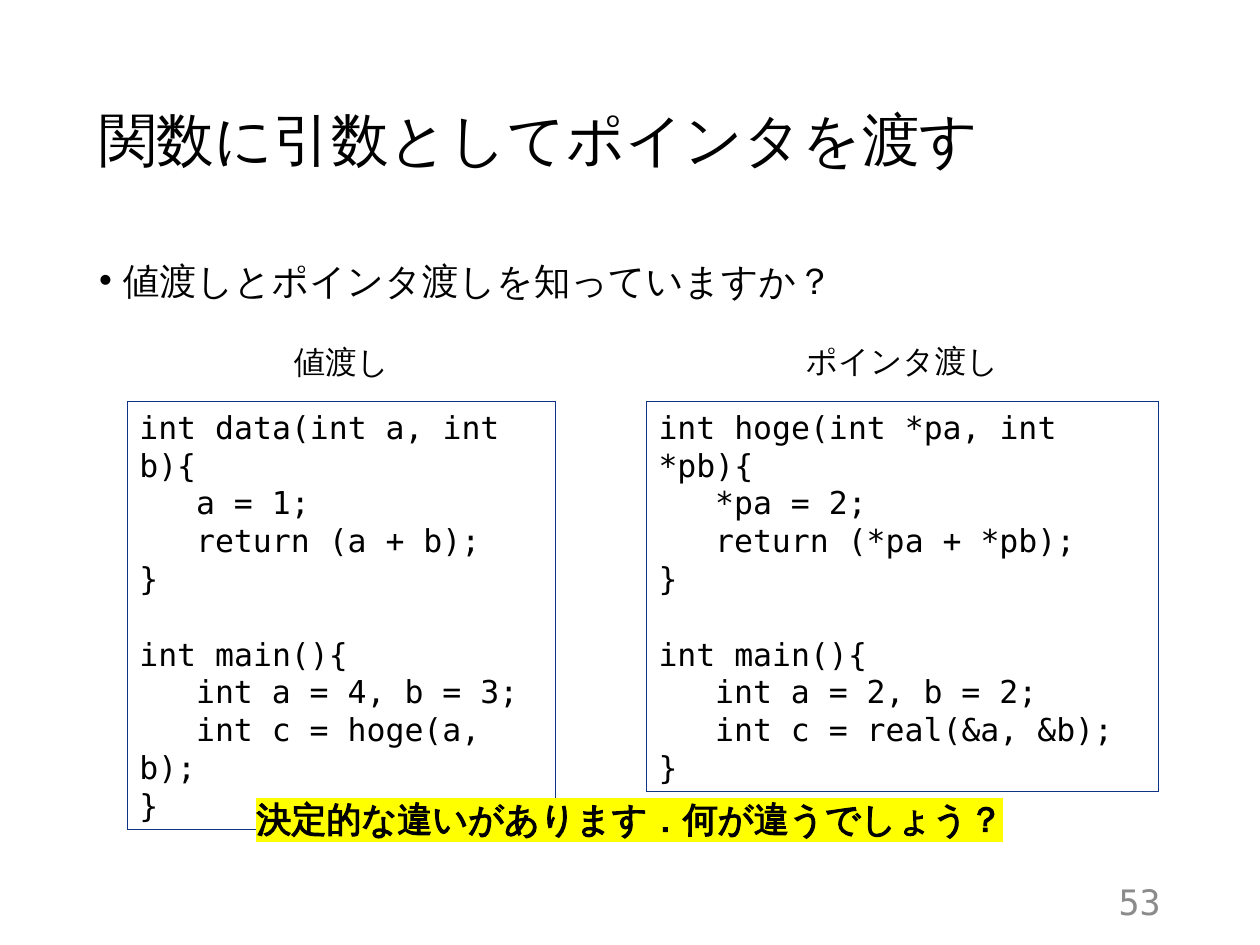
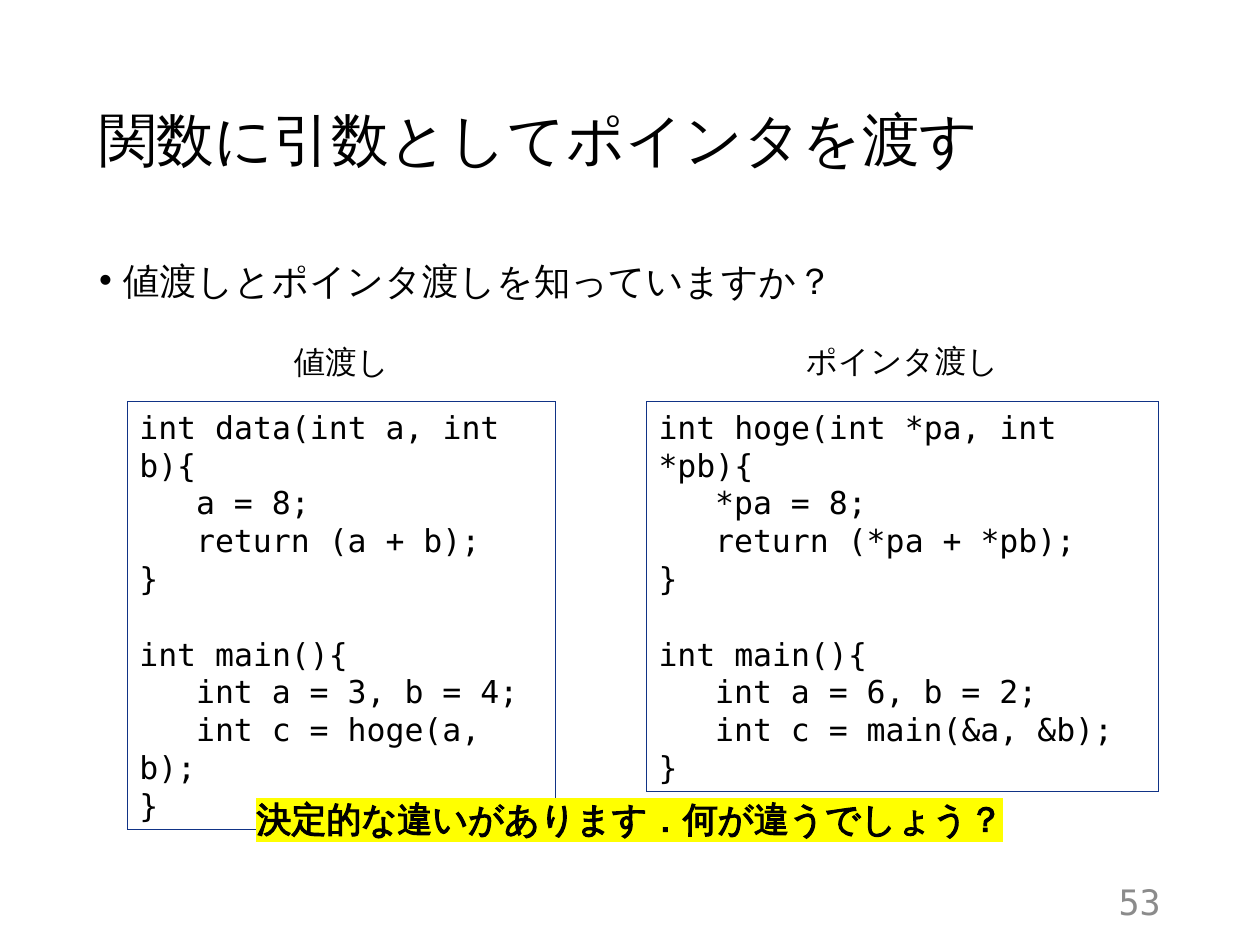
1: 1 -> 8 (291, 505)
2: 2 -> 8 (848, 505)
4: 4 -> 3 (367, 694)
3: 3 -> 4 (499, 694)
2: 2 -> 6 (886, 694)
real(&a: real(&a -> main(&a (943, 731)
